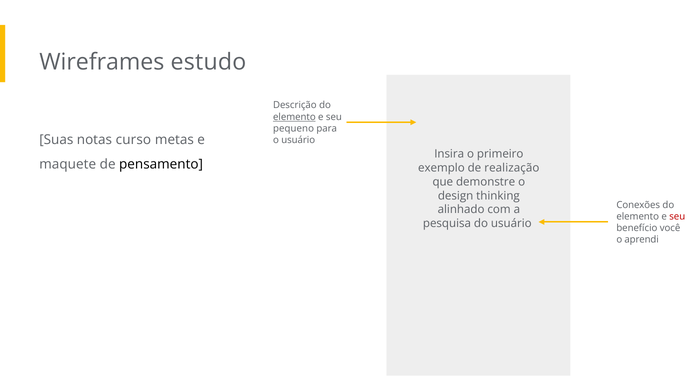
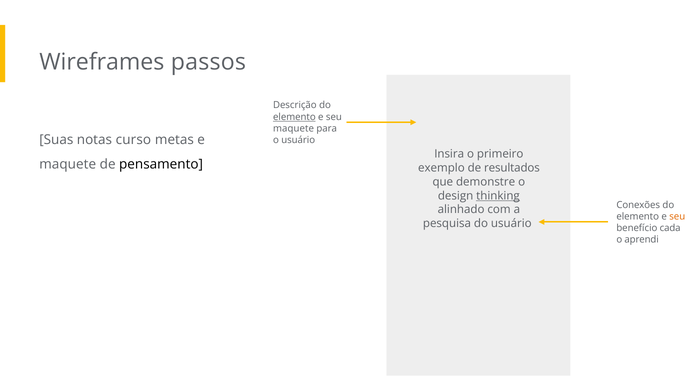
estudo: estudo -> passos (208, 62)
pequeno: pequeno -> maquete (294, 128)
realização: realização -> resultados (512, 168)
thinking underline: none -> present (498, 195)
seu colour: red -> orange (677, 216)
você: você -> cada (670, 228)
